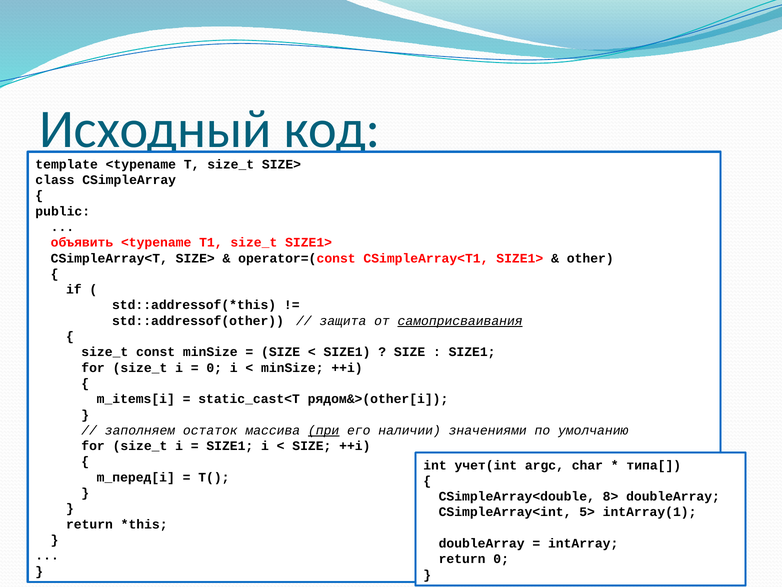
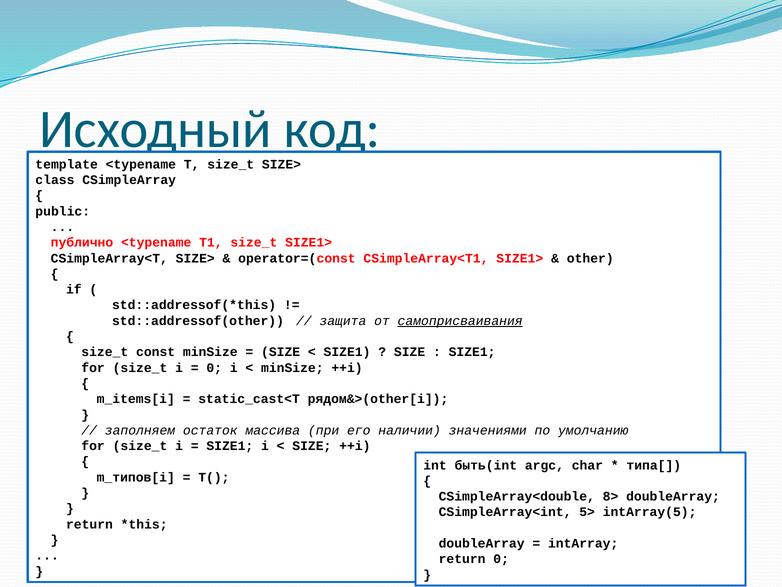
объявить: объявить -> публично (82, 242)
при underline: present -> none (324, 430)
учет(int: учет(int -> быть(int (486, 465)
m_перед[i: m_перед[i -> m_типов[i (136, 477)
intArray(1: intArray(1 -> intArray(5 (650, 512)
